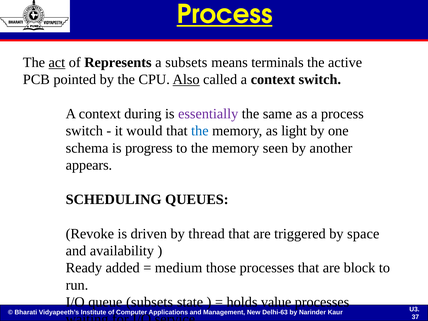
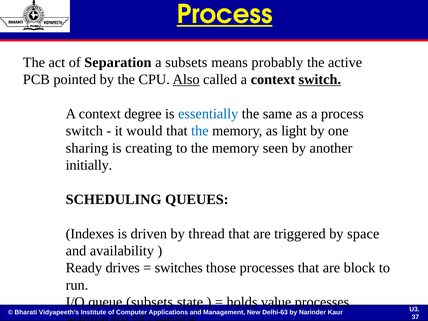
act underline: present -> none (57, 62)
Represents: Represents -> Separation (118, 62)
terminals: terminals -> probably (277, 62)
switch underline: none -> present (320, 80)
during: during -> degree (143, 114)
essentially colour: purple -> blue (208, 114)
schema: schema -> sharing (87, 148)
progress: progress -> creating (149, 148)
appears: appears -> initially (89, 165)
Revoke: Revoke -> Indexes (90, 234)
added: added -> drives (123, 268)
medium: medium -> switches (179, 268)
